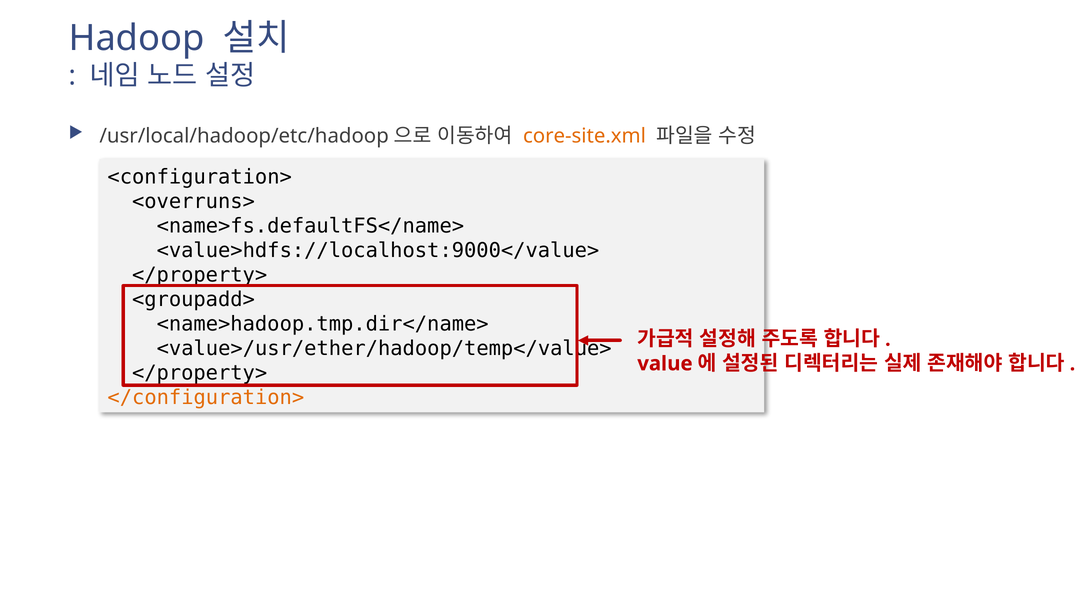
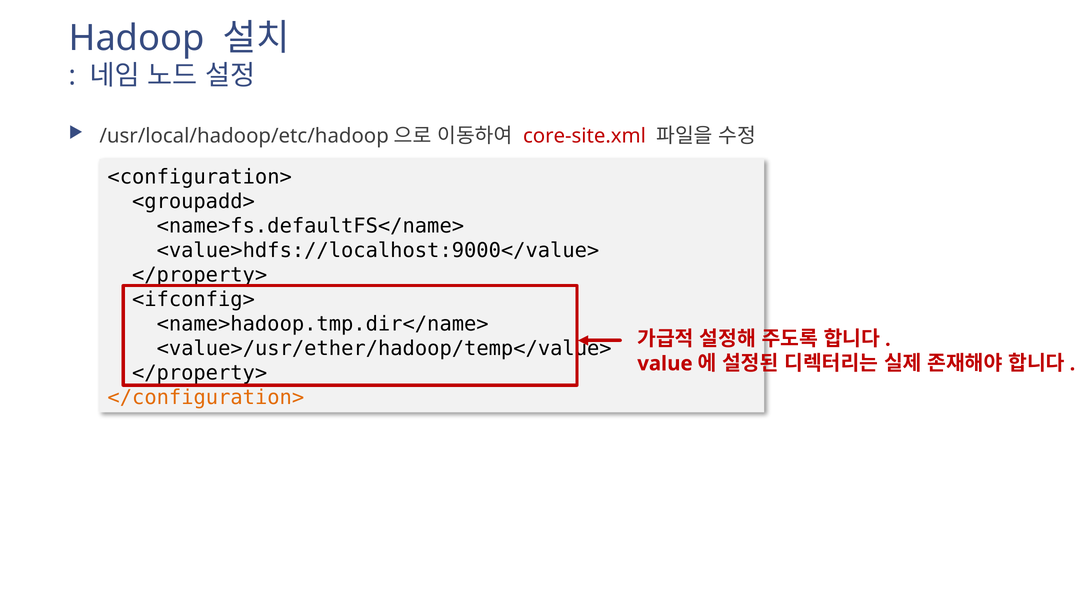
core-site.xml colour: orange -> red (585, 136)
<overruns>: <overruns> -> <groupadd> (193, 201)
<groupadd>: <groupadd> -> <ifconfig> (193, 299)
